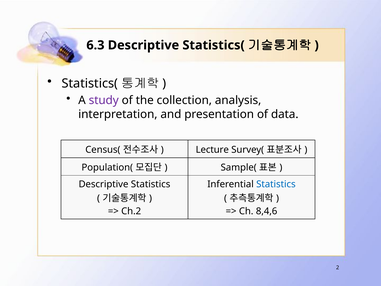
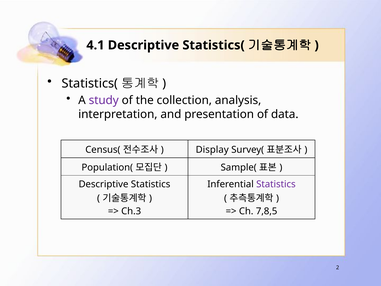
6.3: 6.3 -> 4.1 (95, 45)
Lecture: Lecture -> Display (212, 150)
Statistics colour: blue -> purple (276, 184)
Ch.2: Ch.2 -> Ch.3 (131, 211)
8,4,6: 8,4,6 -> 7,8,5 (267, 211)
